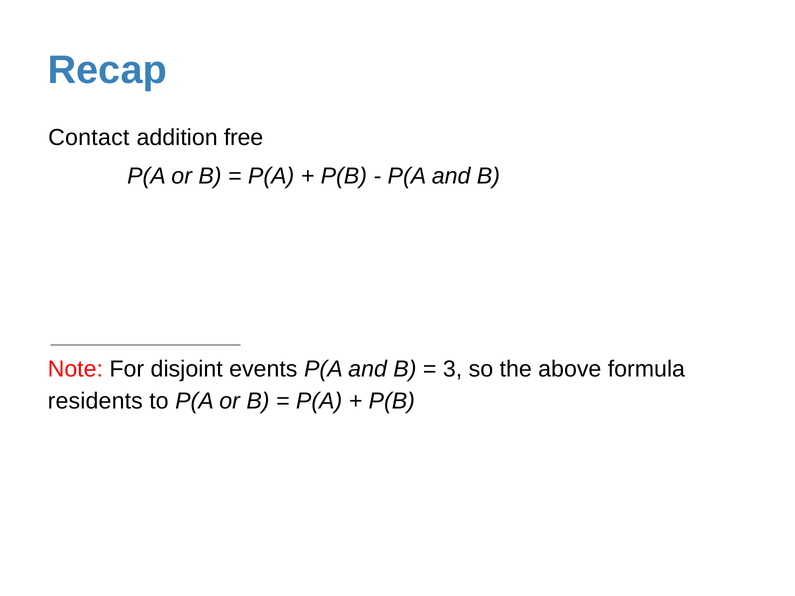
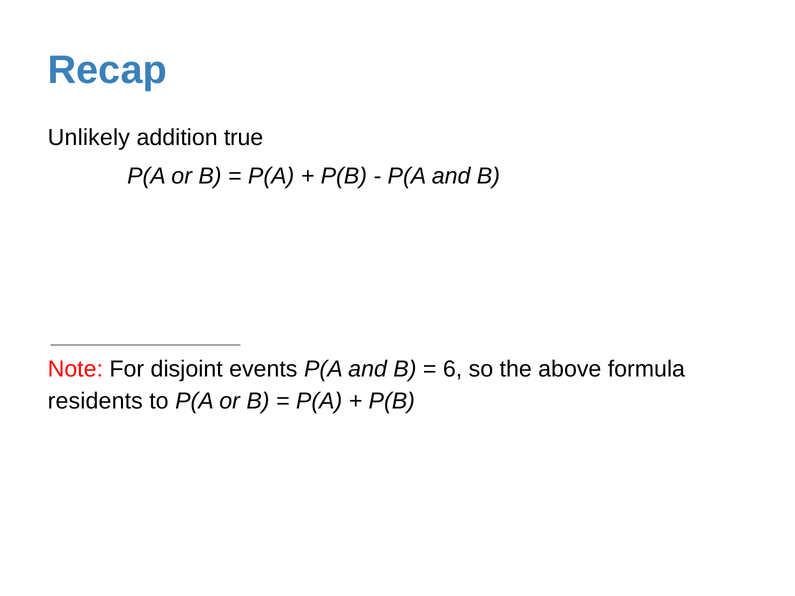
Contact: Contact -> Unlikely (89, 138)
free: free -> true (244, 138)
3: 3 -> 6 (453, 369)
